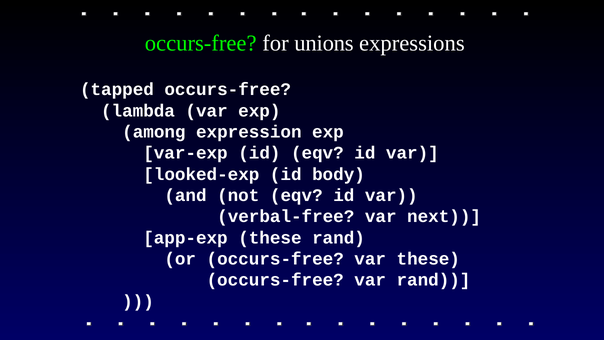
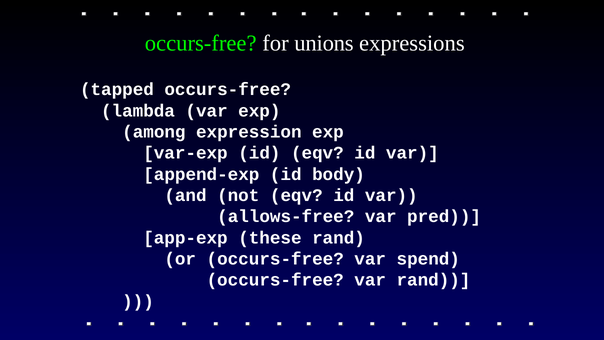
looked-exp: looked-exp -> append-exp (201, 174)
verbal-free: verbal-free -> allows-free (286, 216)
next: next -> pred (444, 216)
var these: these -> spend (428, 259)
